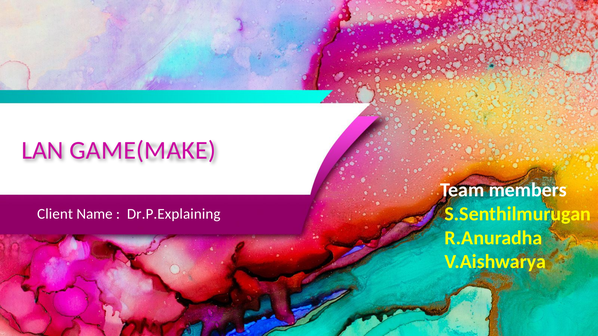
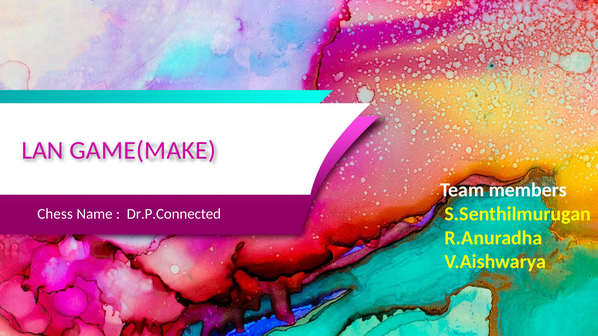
Client: Client -> Chess (55, 214)
Dr.P.Explaining: Dr.P.Explaining -> Dr.P.Connected (174, 214)
